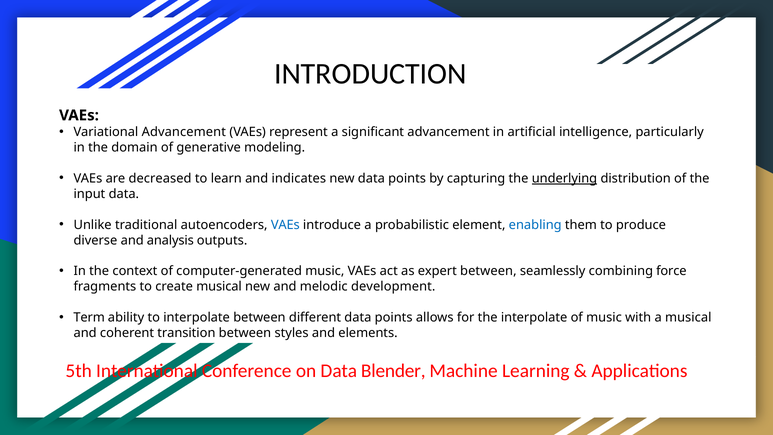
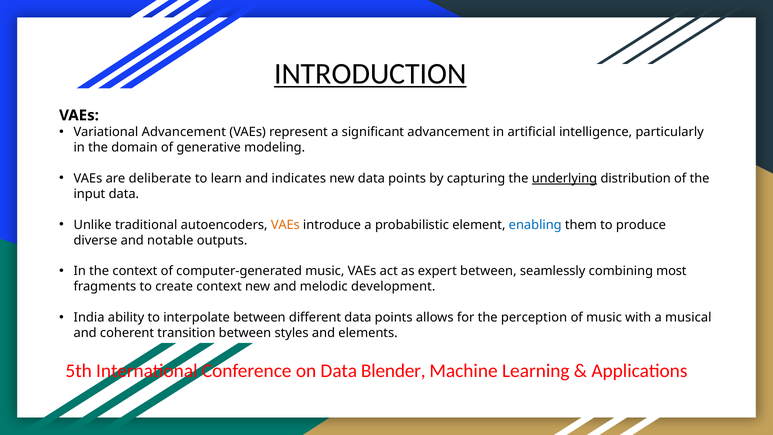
INTRODUCTION underline: none -> present (370, 74)
decreased: decreased -> deliberate (160, 178)
VAEs colour: blue -> orange (285, 225)
analysis: analysis -> notable (170, 240)
force: force -> most (671, 271)
create musical: musical -> context (219, 287)
Term: Term -> India (89, 317)
the interpolate: interpolate -> perception (534, 317)
